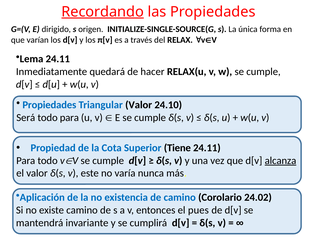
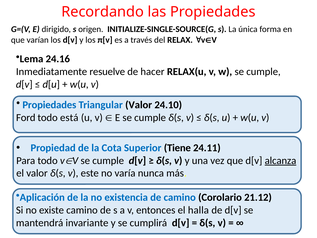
Recordando underline: present -> none (103, 12)
Lema 24.11: 24.11 -> 24.16 (58, 59)
quedará: quedará -> resuelve (107, 72)
Será: Será -> Ford (26, 117)
todo para: para -> está (69, 117)
24.02: 24.02 -> 21.12 (258, 197)
pues: pues -> halla (198, 210)
